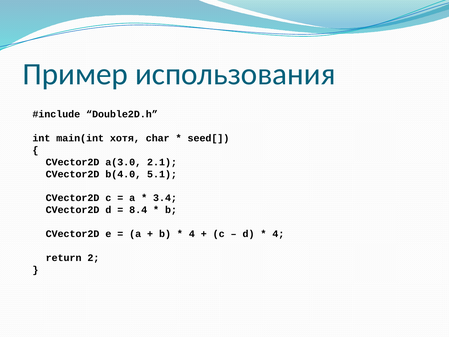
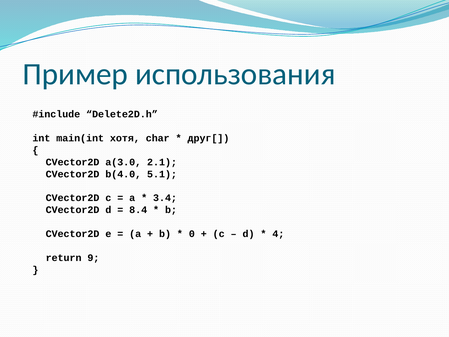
Double2D.h: Double2D.h -> Delete2D.h (122, 114)
seed[: seed[ -> друг[ (208, 138)
4: 4 -> 0 (192, 234)
2: 2 -> 9 (93, 258)
